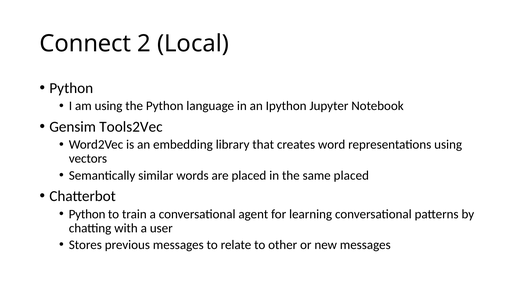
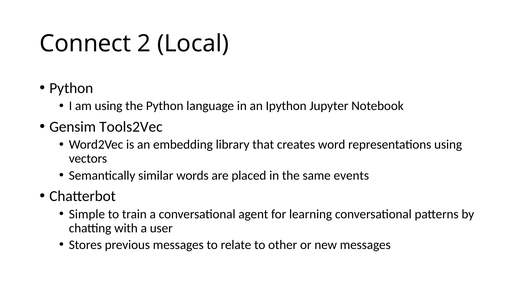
same placed: placed -> events (351, 175)
Python: Python -> Simple (87, 214)
